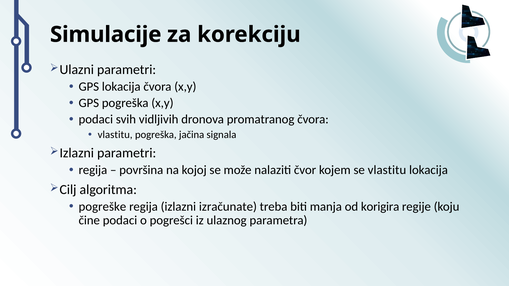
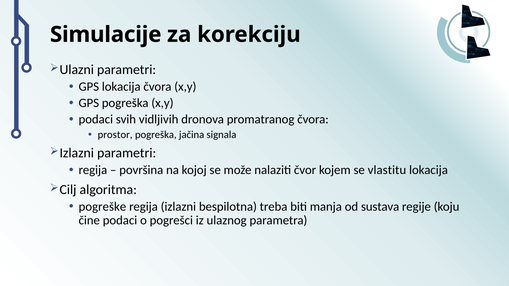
vlastitu: vlastitu -> prostor (115, 135)
izračunate: izračunate -> bespilotna (228, 207)
korigira: korigira -> sustava (380, 207)
